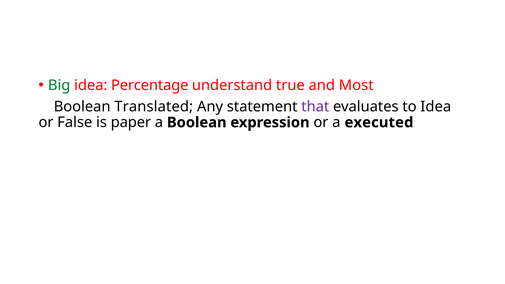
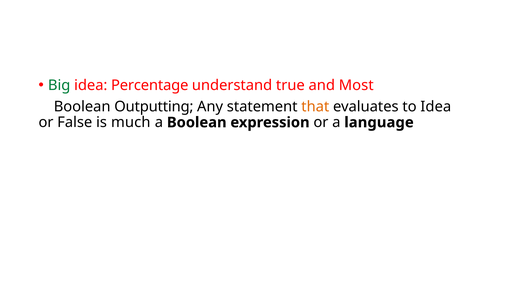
Translated: Translated -> Outputting (154, 107)
that colour: purple -> orange (315, 107)
paper: paper -> much (131, 122)
executed: executed -> language (379, 122)
